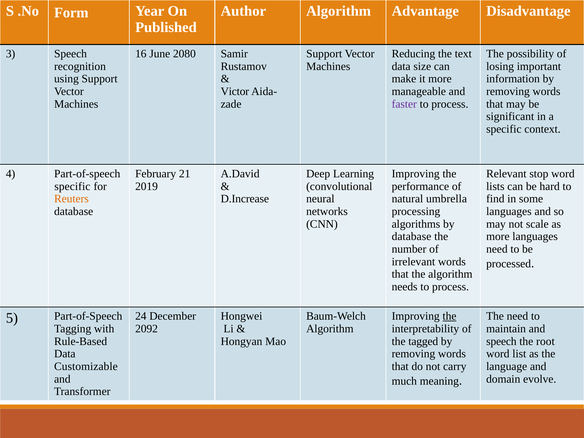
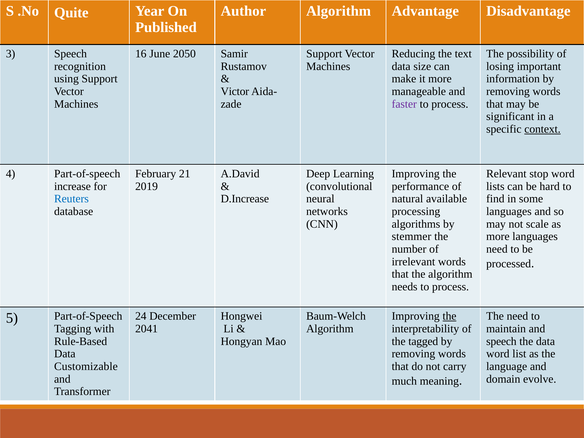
Form: Form -> Quite (71, 13)
2080: 2080 -> 2050 (184, 54)
context underline: none -> present (543, 129)
specific: specific -> increase (72, 186)
Reuters colour: orange -> blue (71, 199)
umbrella: umbrella -> available (447, 199)
database: database -> stemmer (411, 237)
2092: 2092 -> 2041 (147, 329)
the root: root -> data (546, 341)
